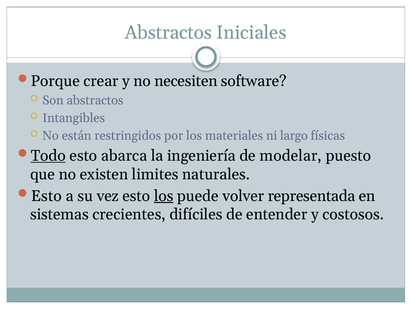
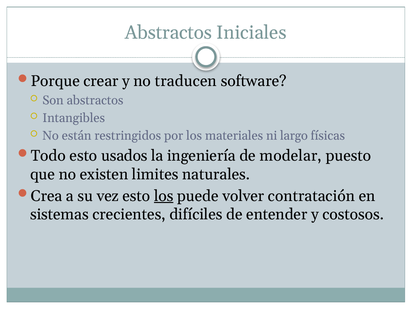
necesiten: necesiten -> traducen (186, 81)
Todo underline: present -> none (48, 156)
abarca: abarca -> usados (124, 156)
Esto: Esto -> Crea (47, 196)
representada: representada -> contratación (311, 196)
